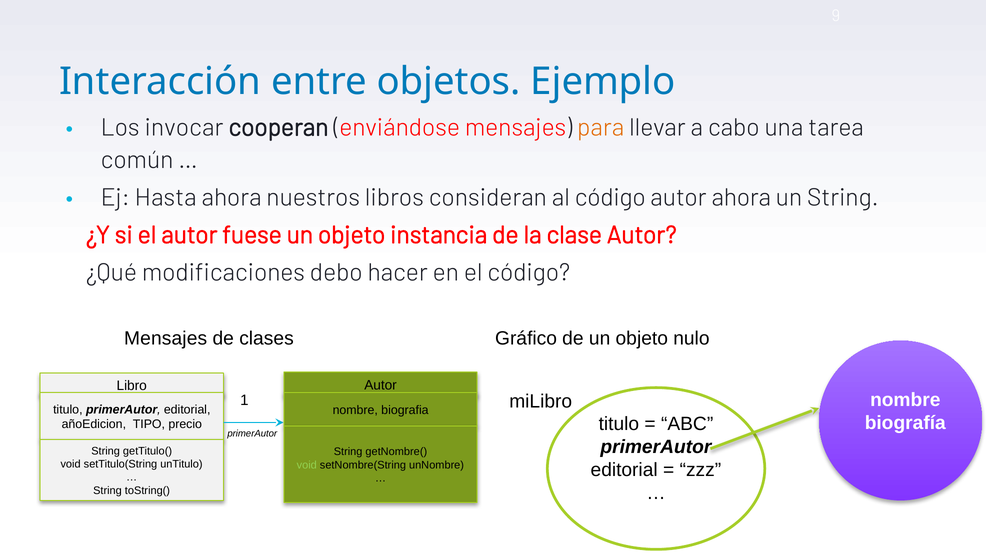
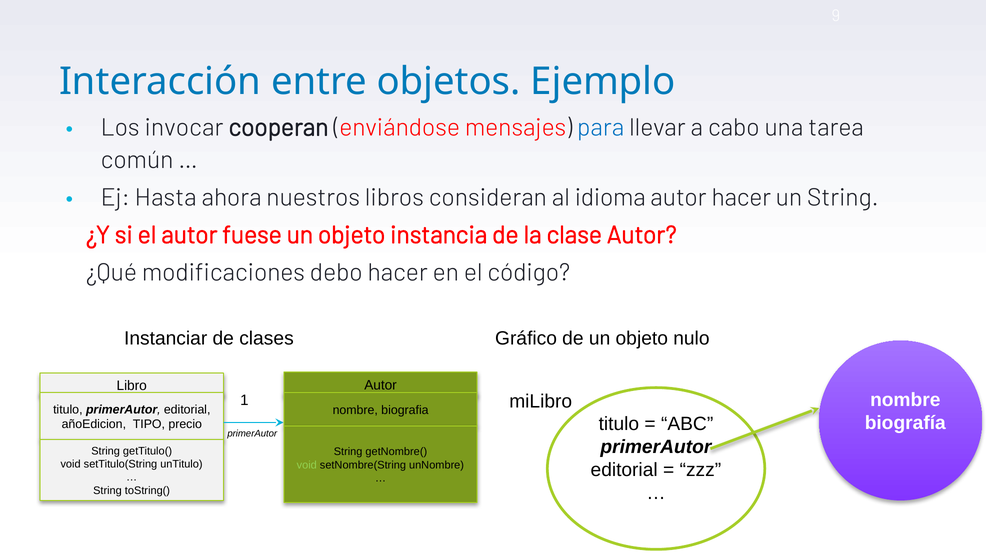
para colour: orange -> blue (601, 127)
al código: código -> idioma (610, 197)
autor ahora: ahora -> hacer (741, 197)
Mensajes: Mensajes -> Instanciar (166, 338)
